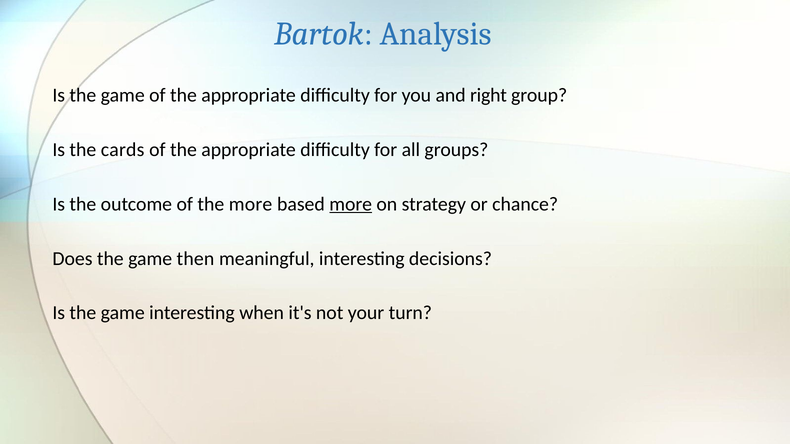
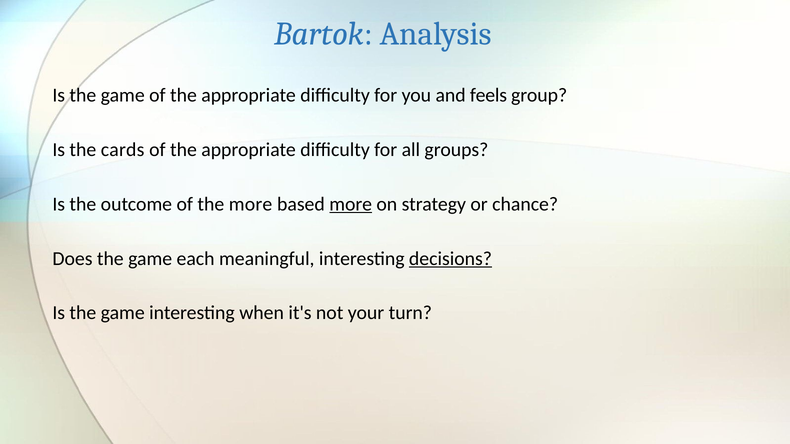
right: right -> feels (488, 95)
then: then -> each (196, 259)
decisions underline: none -> present (450, 259)
